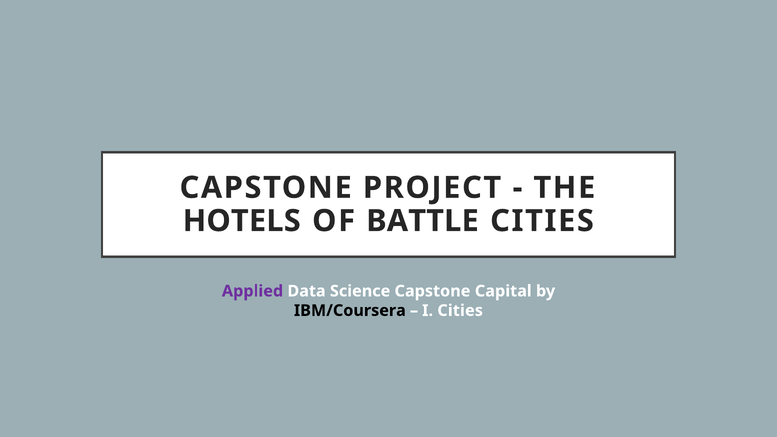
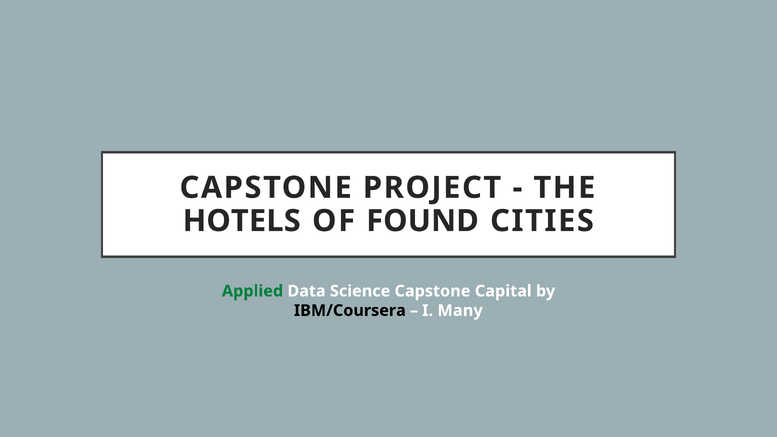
BATTLE: BATTLE -> FOUND (422, 221)
Applied colour: purple -> green (253, 291)
I Cities: Cities -> Many (460, 311)
